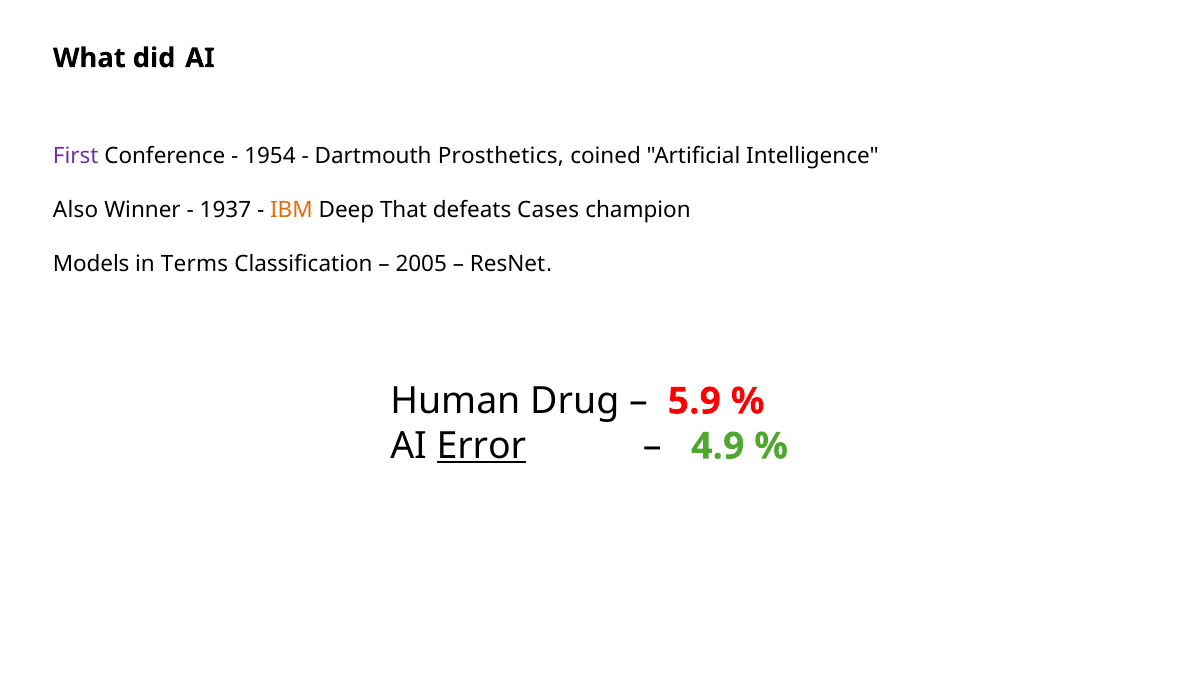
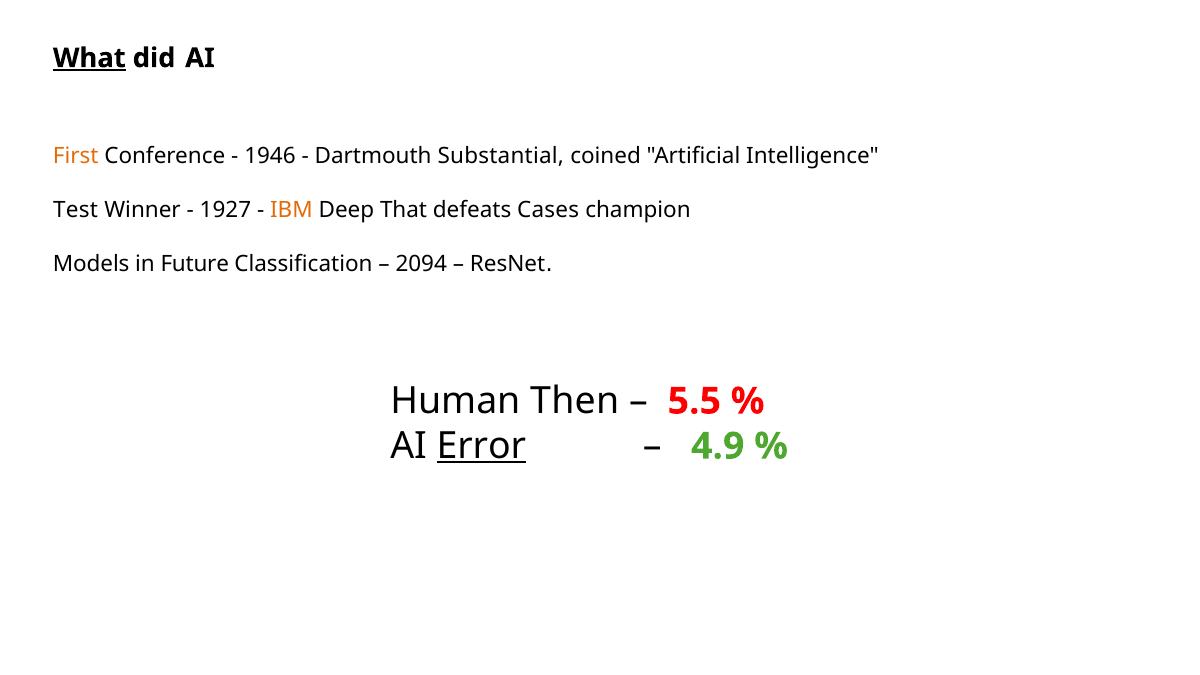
What underline: none -> present (89, 58)
First colour: purple -> orange (76, 156)
1954: 1954 -> 1946 (270, 156)
Prosthetics: Prosthetics -> Substantial (501, 156)
Also: Also -> Test (76, 210)
1937: 1937 -> 1927 (225, 210)
Terms: Terms -> Future (195, 264)
2005: 2005 -> 2094 (421, 264)
Drug: Drug -> Then (575, 401)
5.9: 5.9 -> 5.5 (694, 401)
